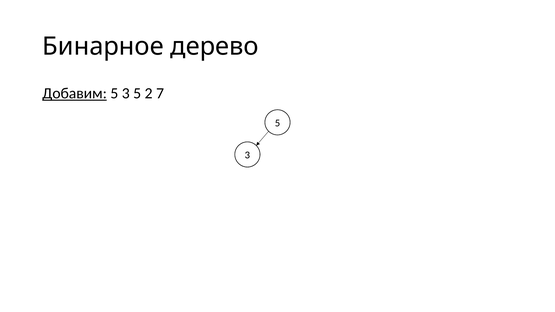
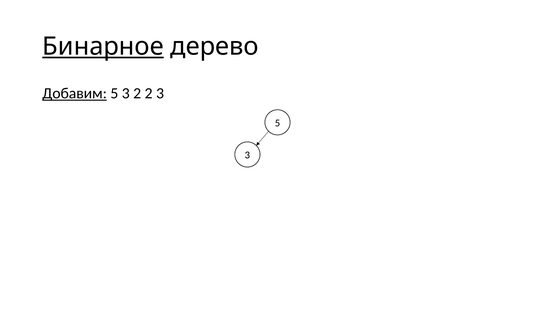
Бинарное underline: none -> present (103, 47)
3 5: 5 -> 2 (137, 94)
2 7: 7 -> 3 (160, 94)
